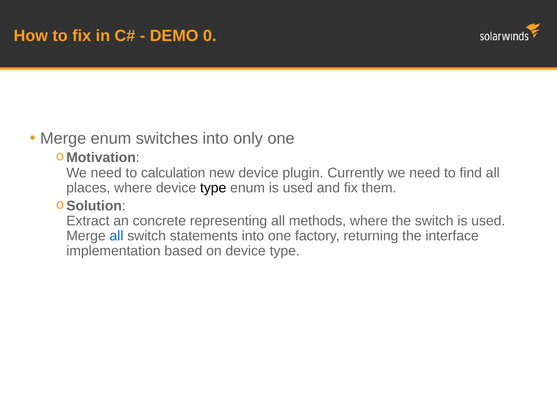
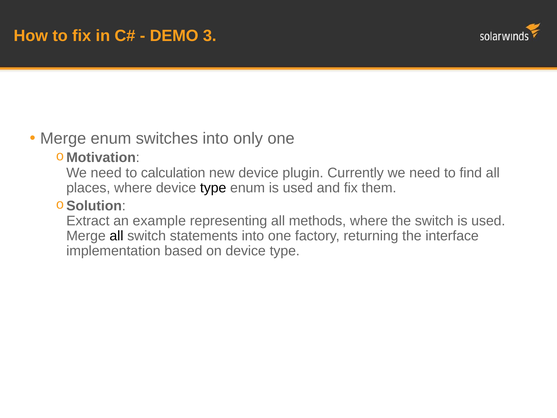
0: 0 -> 3 (210, 36)
concrete: concrete -> example (159, 221)
all colour: blue -> black (116, 236)
